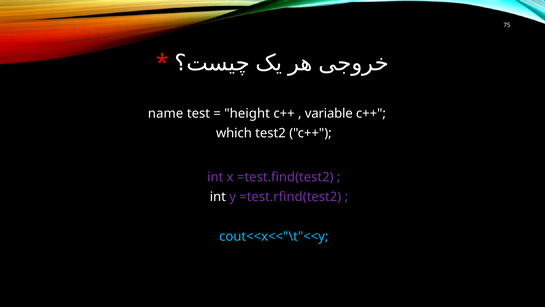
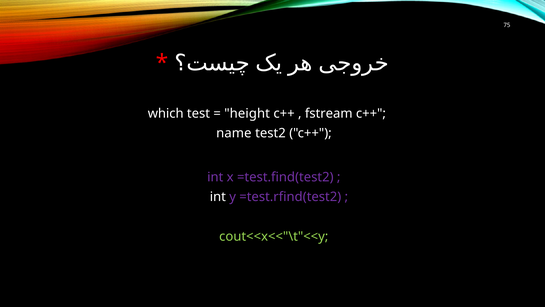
name: name -> which (166, 113)
variable: variable -> fstream (329, 113)
which: which -> name (234, 133)
cout<<x<<"\t"<<y colour: light blue -> light green (274, 236)
